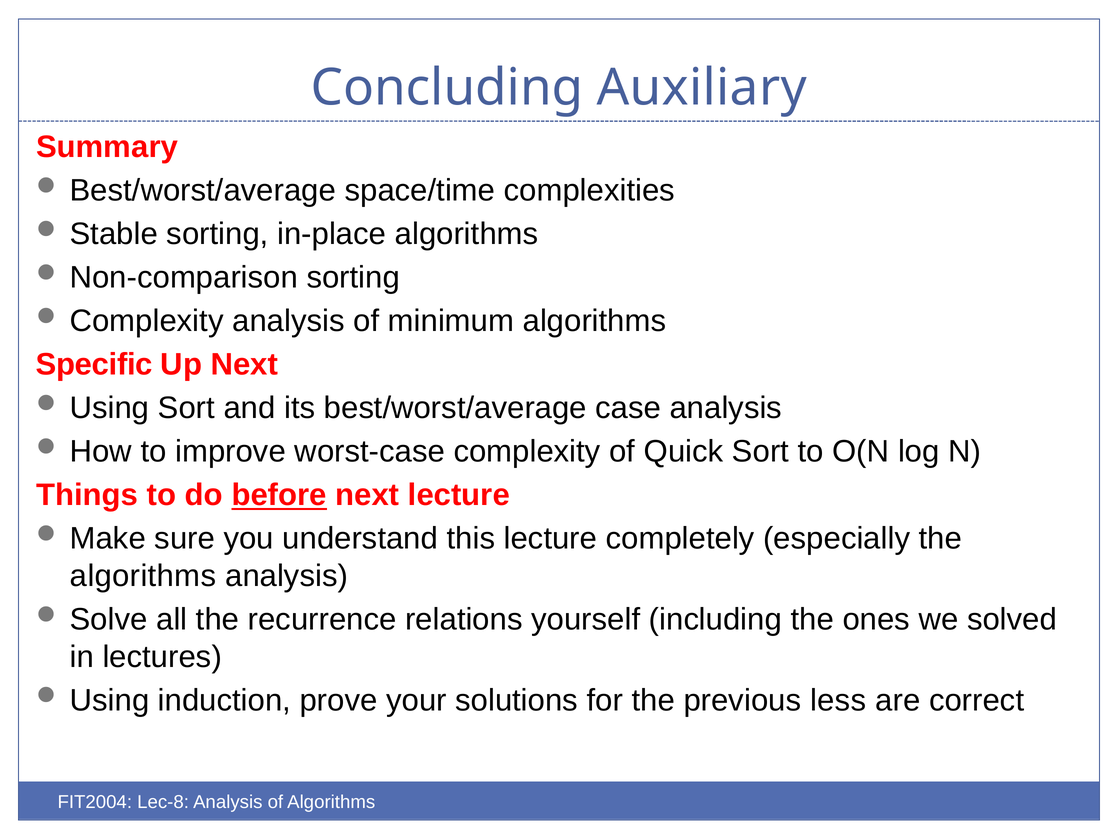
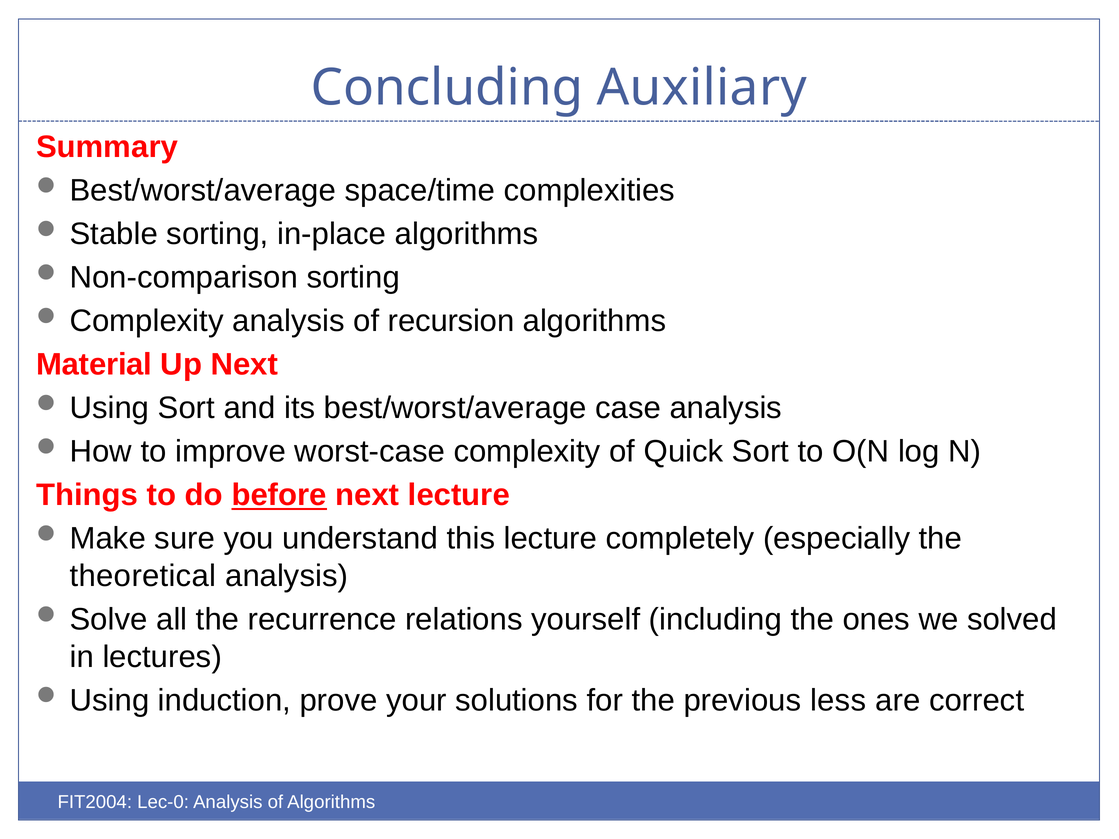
minimum: minimum -> recursion (451, 321)
Specific: Specific -> Material (94, 365)
algorithms: algorithms -> theoretical (143, 576)
Lec-8: Lec-8 -> Lec-0 (163, 803)
